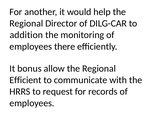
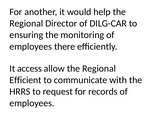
addition: addition -> ensuring (26, 35)
bonus: bonus -> access (29, 69)
